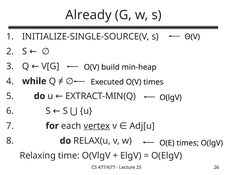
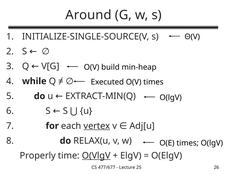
Already: Already -> Around (88, 15)
Relaxing: Relaxing -> Properly (38, 155)
O(VlgV underline: none -> present (96, 155)
